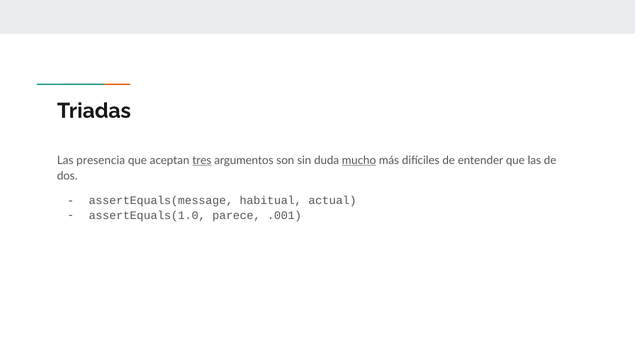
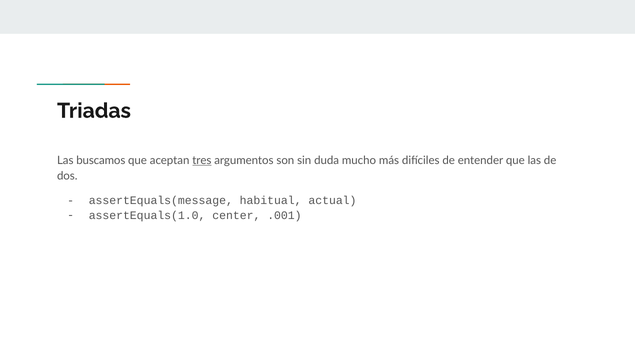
presencia: presencia -> buscamos (101, 160)
mucho underline: present -> none (359, 160)
parece: parece -> center (236, 215)
